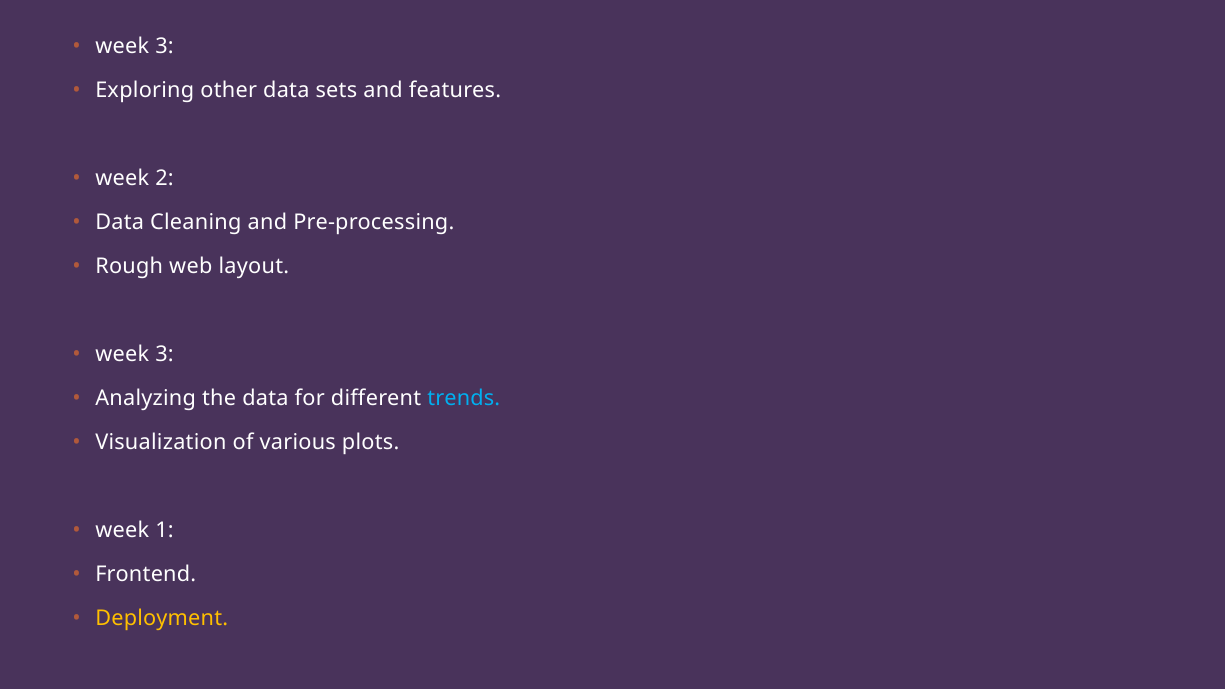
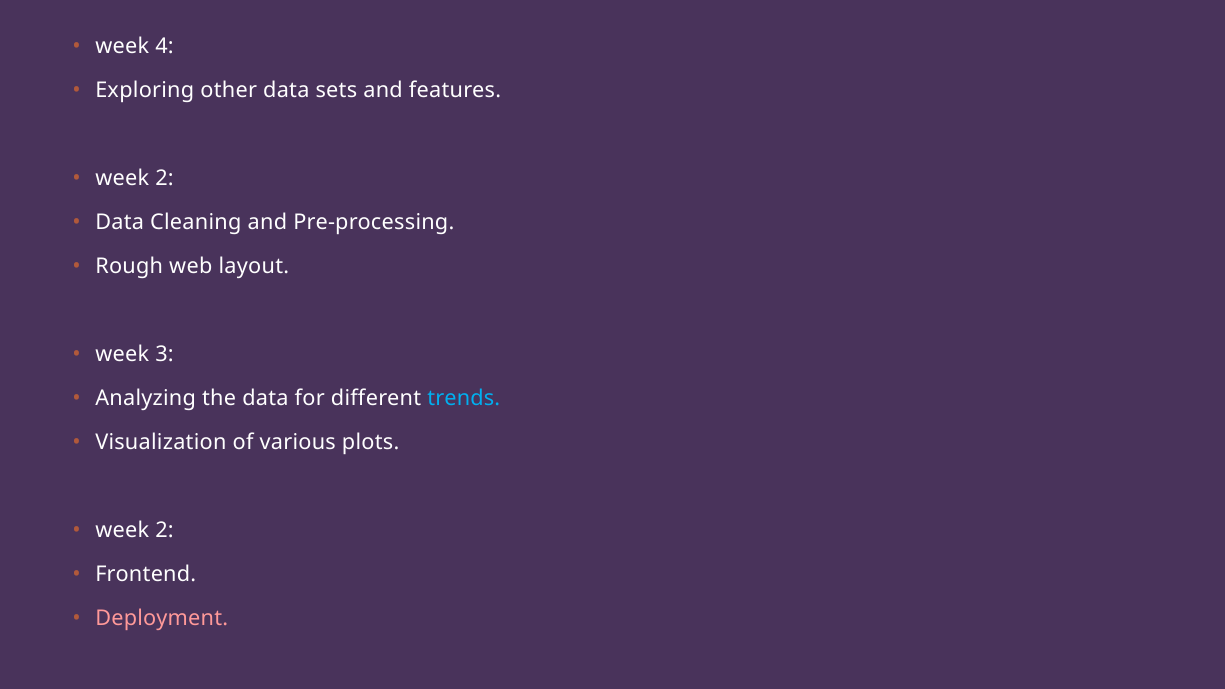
3: 3 -> 4 (164, 46)
1: 1 -> 2 (164, 531)
Deployment colour: yellow -> pink (162, 619)
